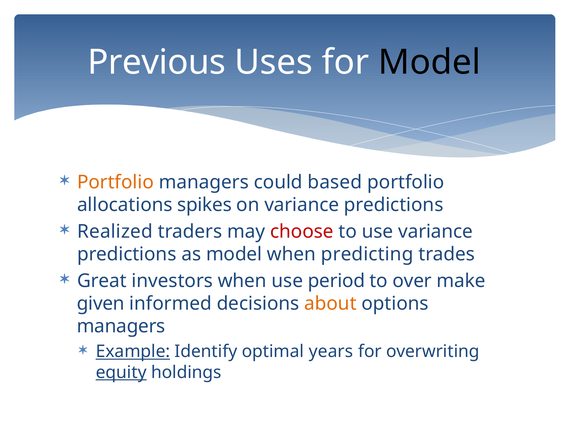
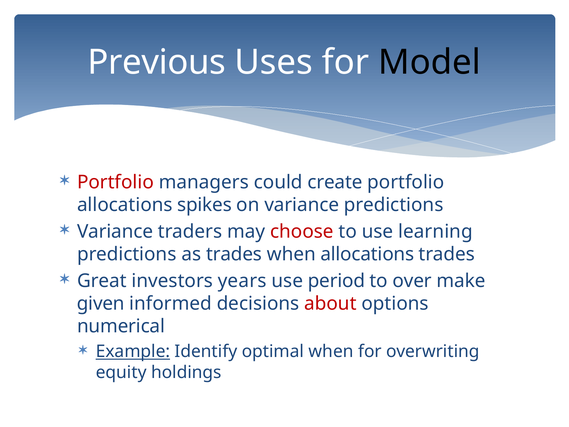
Portfolio colour: orange -> red (115, 182)
based: based -> create (335, 182)
Realized: Realized -> Variance (115, 231)
use variance: variance -> learning (435, 231)
as model: model -> trades (234, 254)
when predicting: predicting -> allocations (367, 254)
investors when: when -> years (242, 281)
about colour: orange -> red (330, 303)
managers: managers -> numerical (121, 326)
optimal years: years -> when (331, 351)
equity underline: present -> none (121, 372)
